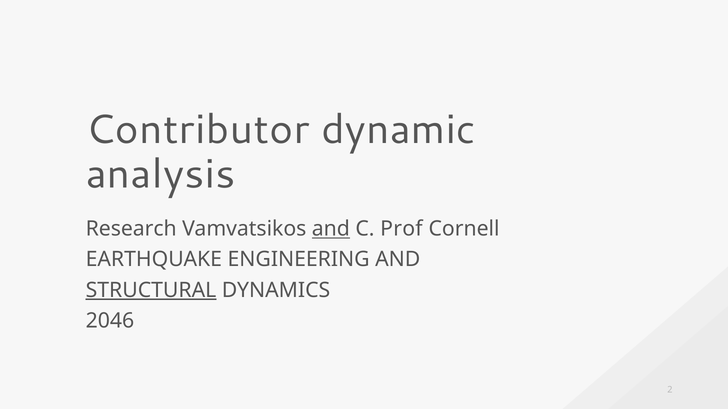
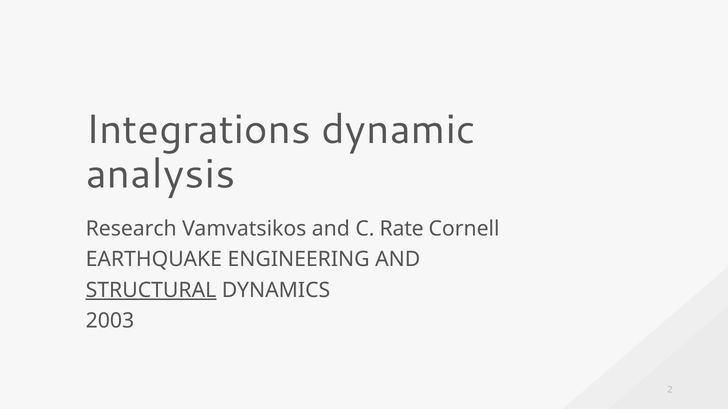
Contributor: Contributor -> Integrations (198, 130)
and underline: present -> none (331, 229)
Prof: Prof -> Rate (402, 229)
2046: 2046 -> 2003 (110, 321)
